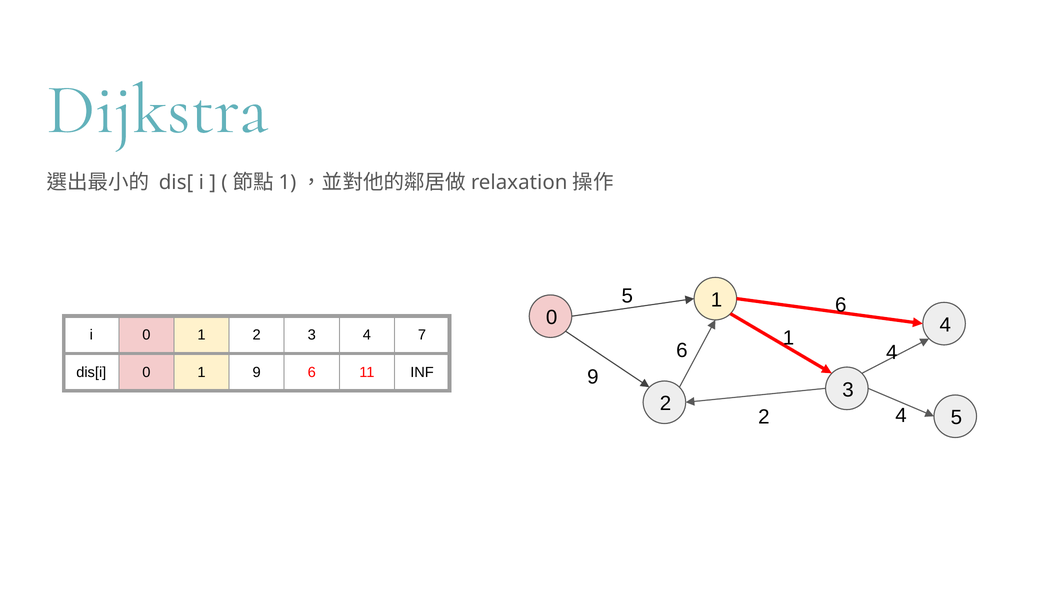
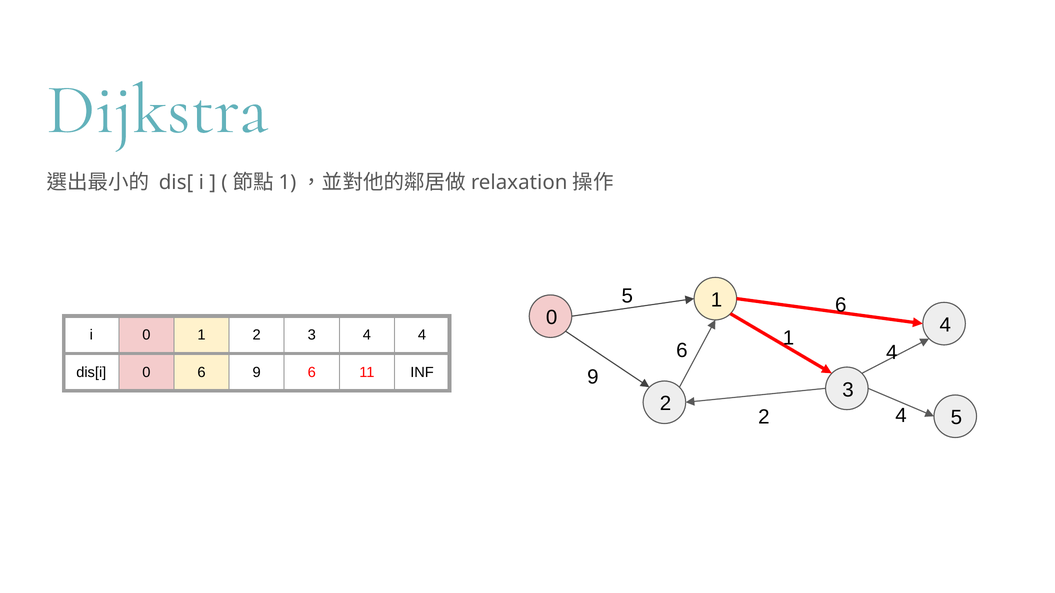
3 4 7: 7 -> 4 (422, 335)
dis[i 0 1: 1 -> 6 (202, 373)
